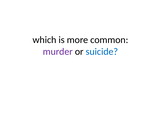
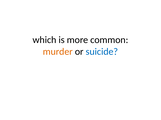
murder colour: purple -> orange (58, 52)
